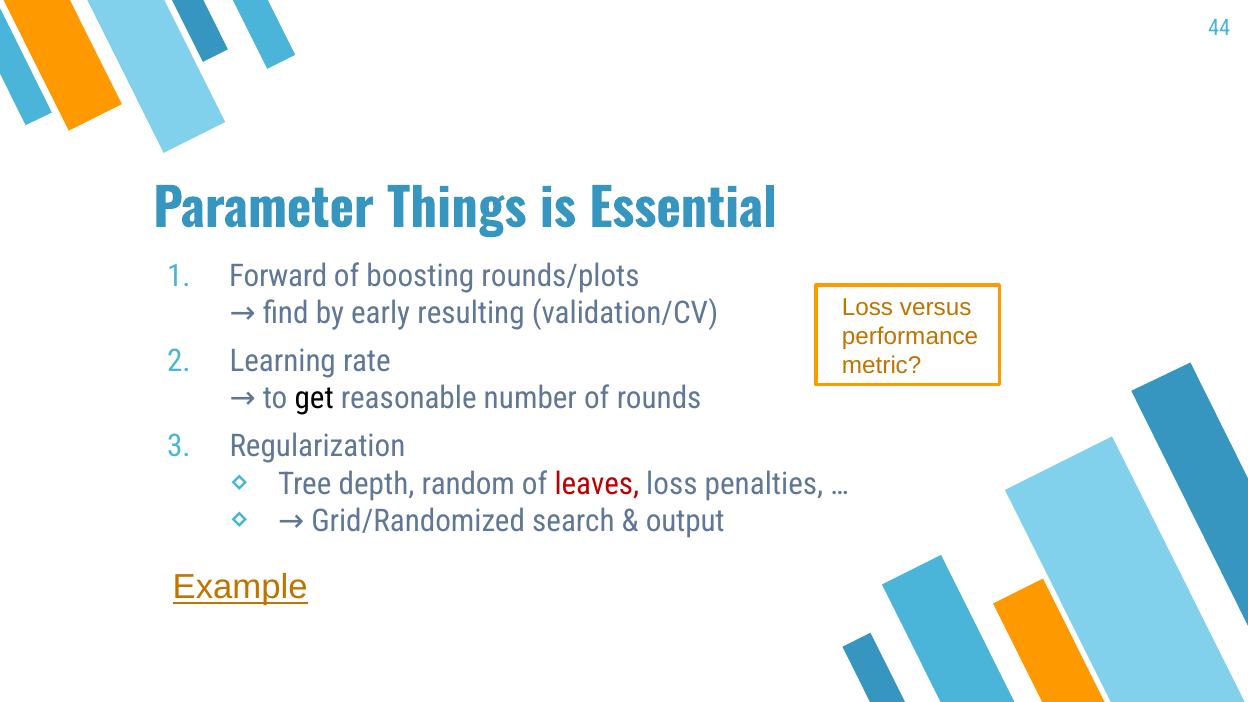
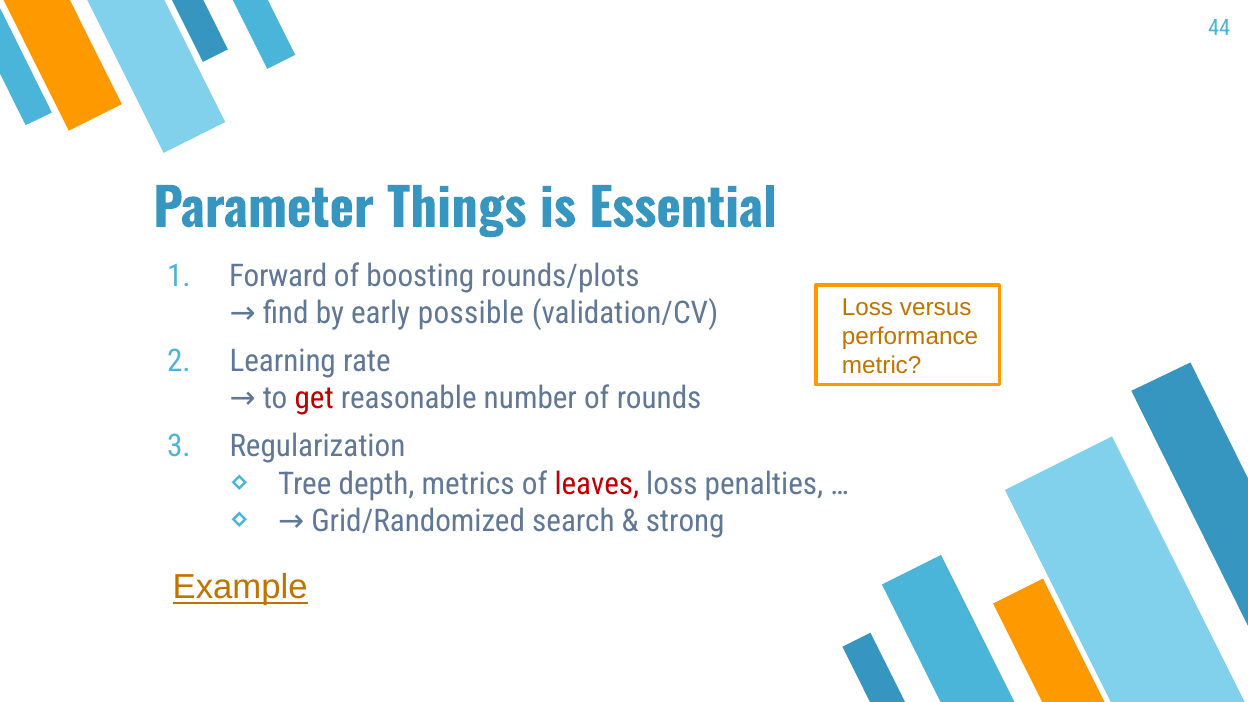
resulting: resulting -> possible (471, 313)
get colour: black -> red (314, 399)
random: random -> metrics (468, 484)
output: output -> strong (685, 521)
